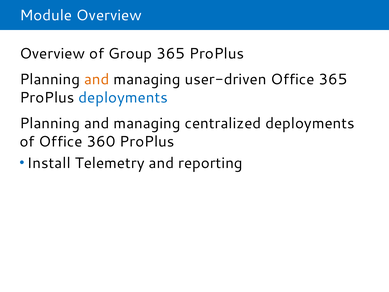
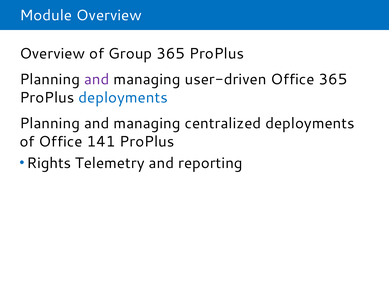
and colour: orange -> purple (97, 79)
360: 360 -> 141 (101, 142)
Install: Install -> Rights (49, 163)
